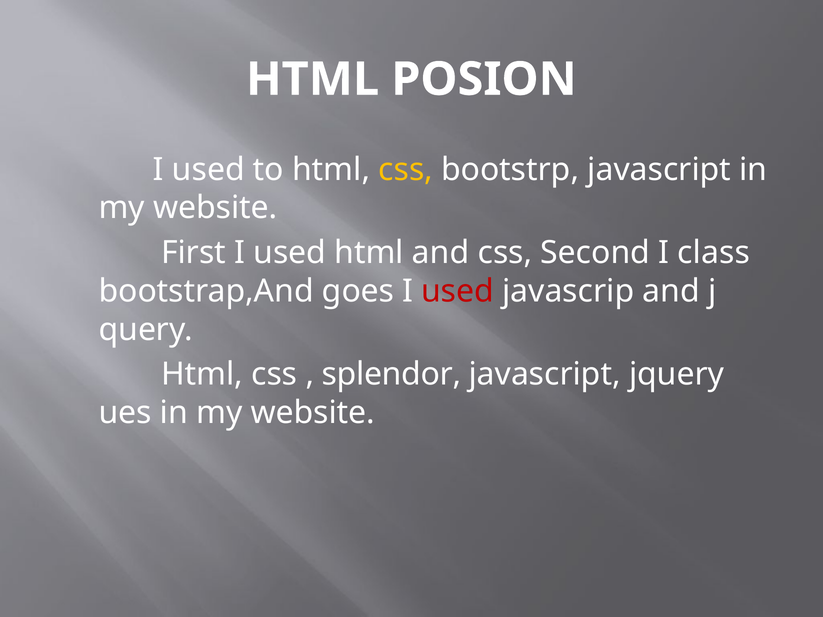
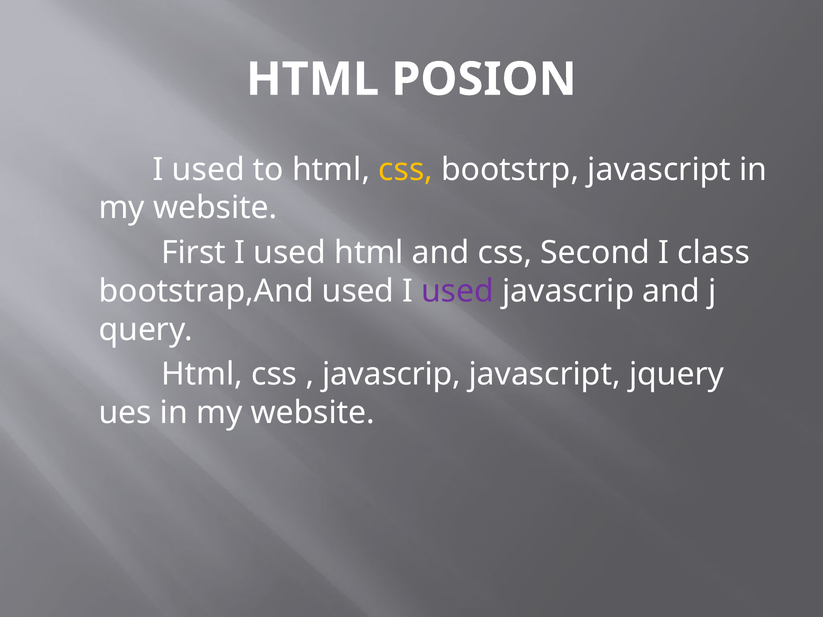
bootstrap,And goes: goes -> used (358, 291)
used colour: red -> purple (458, 291)
splendor: splendor -> javascrip (391, 374)
